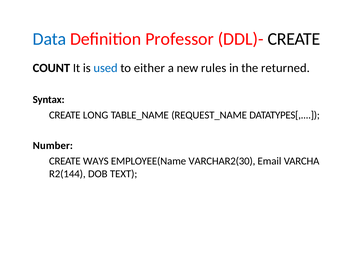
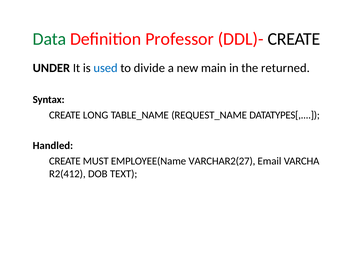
Data colour: blue -> green (49, 39)
COUNT: COUNT -> UNDER (51, 68)
either: either -> divide (149, 68)
rules: rules -> main (214, 68)
Number: Number -> Handled (53, 146)
WAYS: WAYS -> MUST (96, 161)
VARCHAR2(30: VARCHAR2(30 -> VARCHAR2(27 (222, 161)
R2(144: R2(144 -> R2(412 (67, 174)
